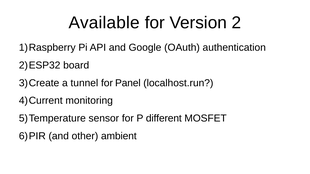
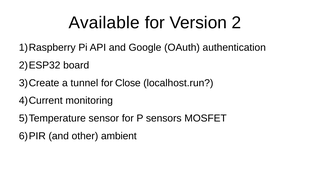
Panel: Panel -> Close (128, 83)
different: different -> sensors (164, 119)
